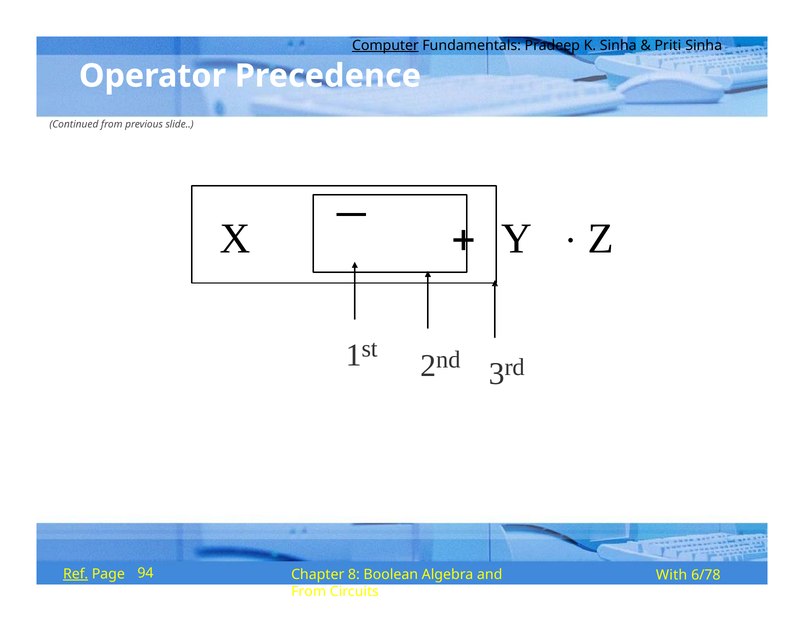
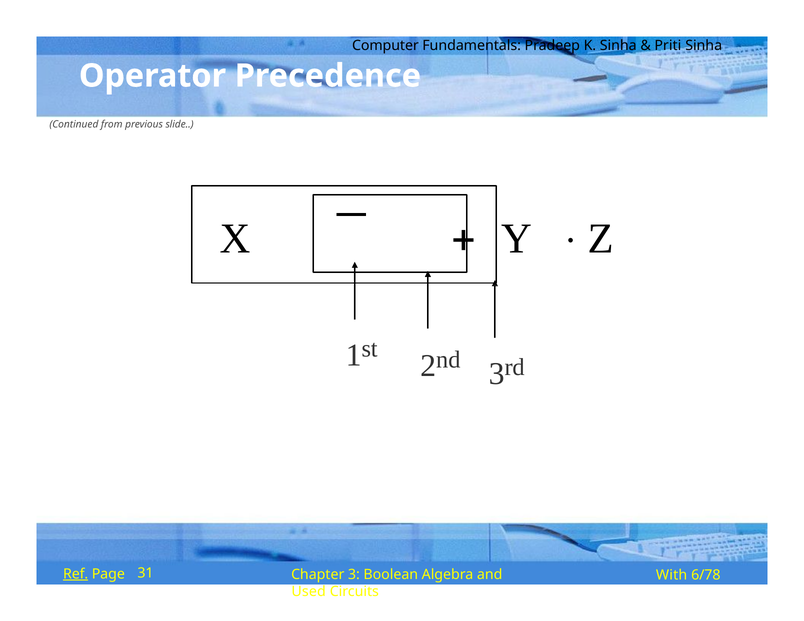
Computer underline: present -> none (385, 45)
94: 94 -> 31 (145, 573)
Chapter 8: 8 -> 3 (354, 575)
From: From -> Used (309, 592)
